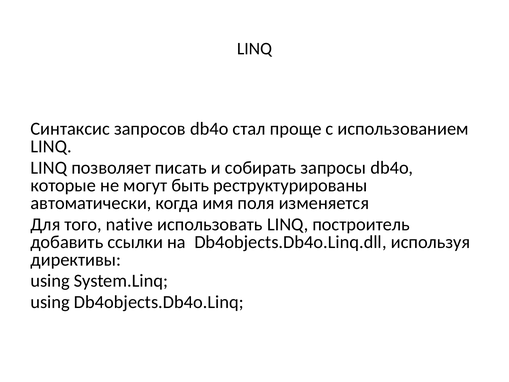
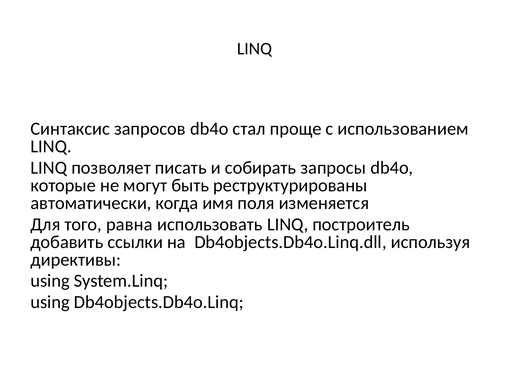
native: native -> равна (129, 224)
